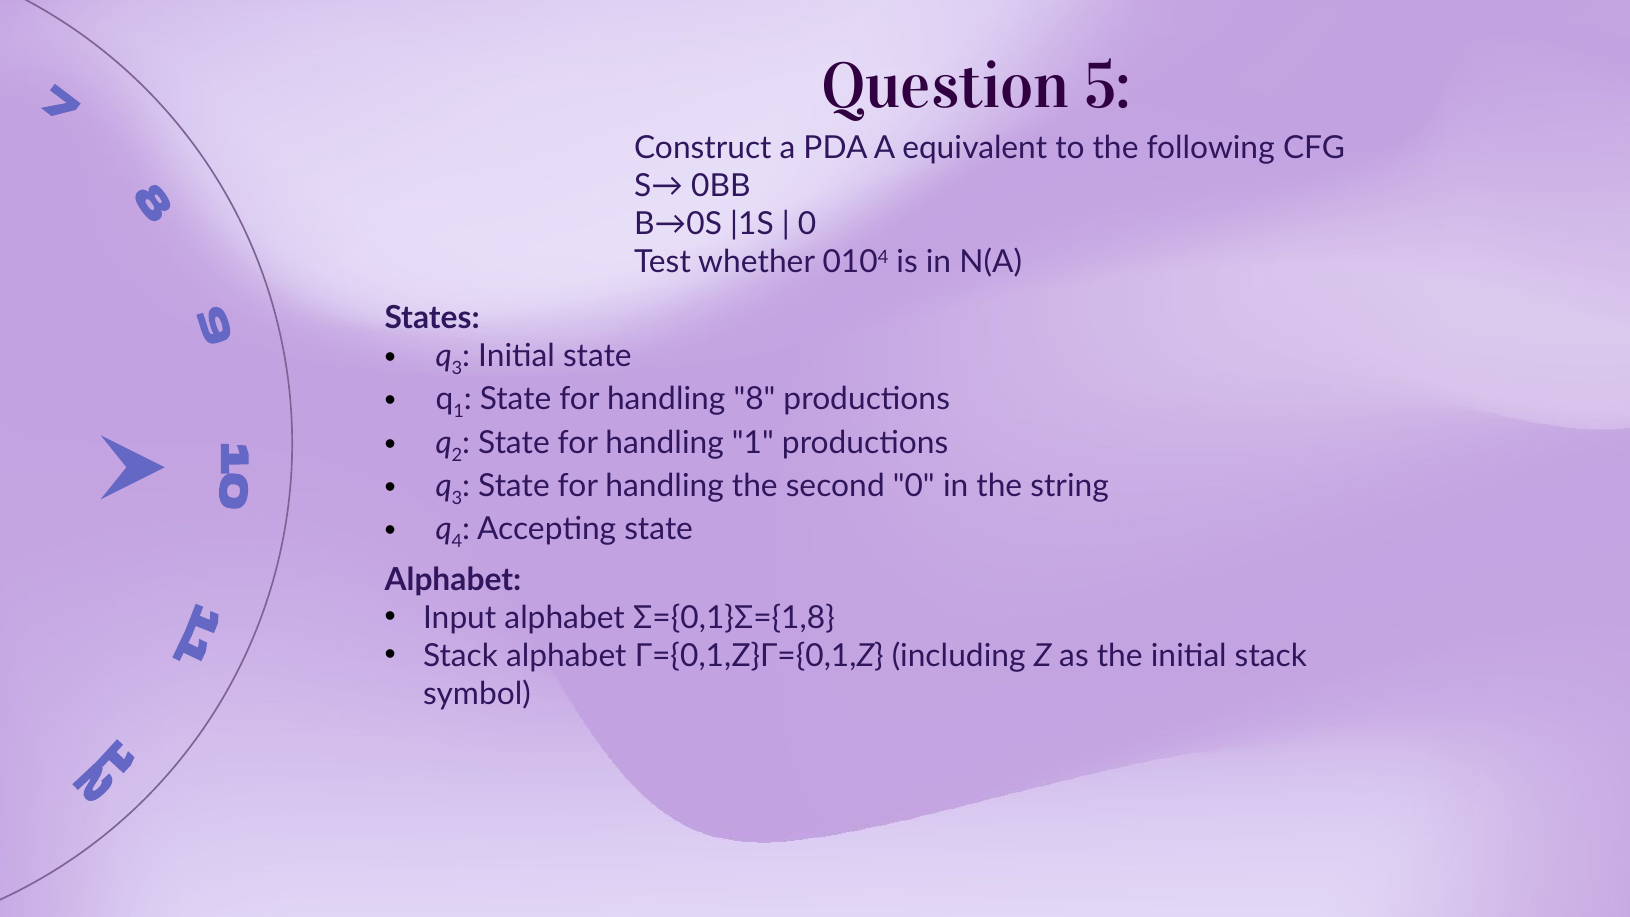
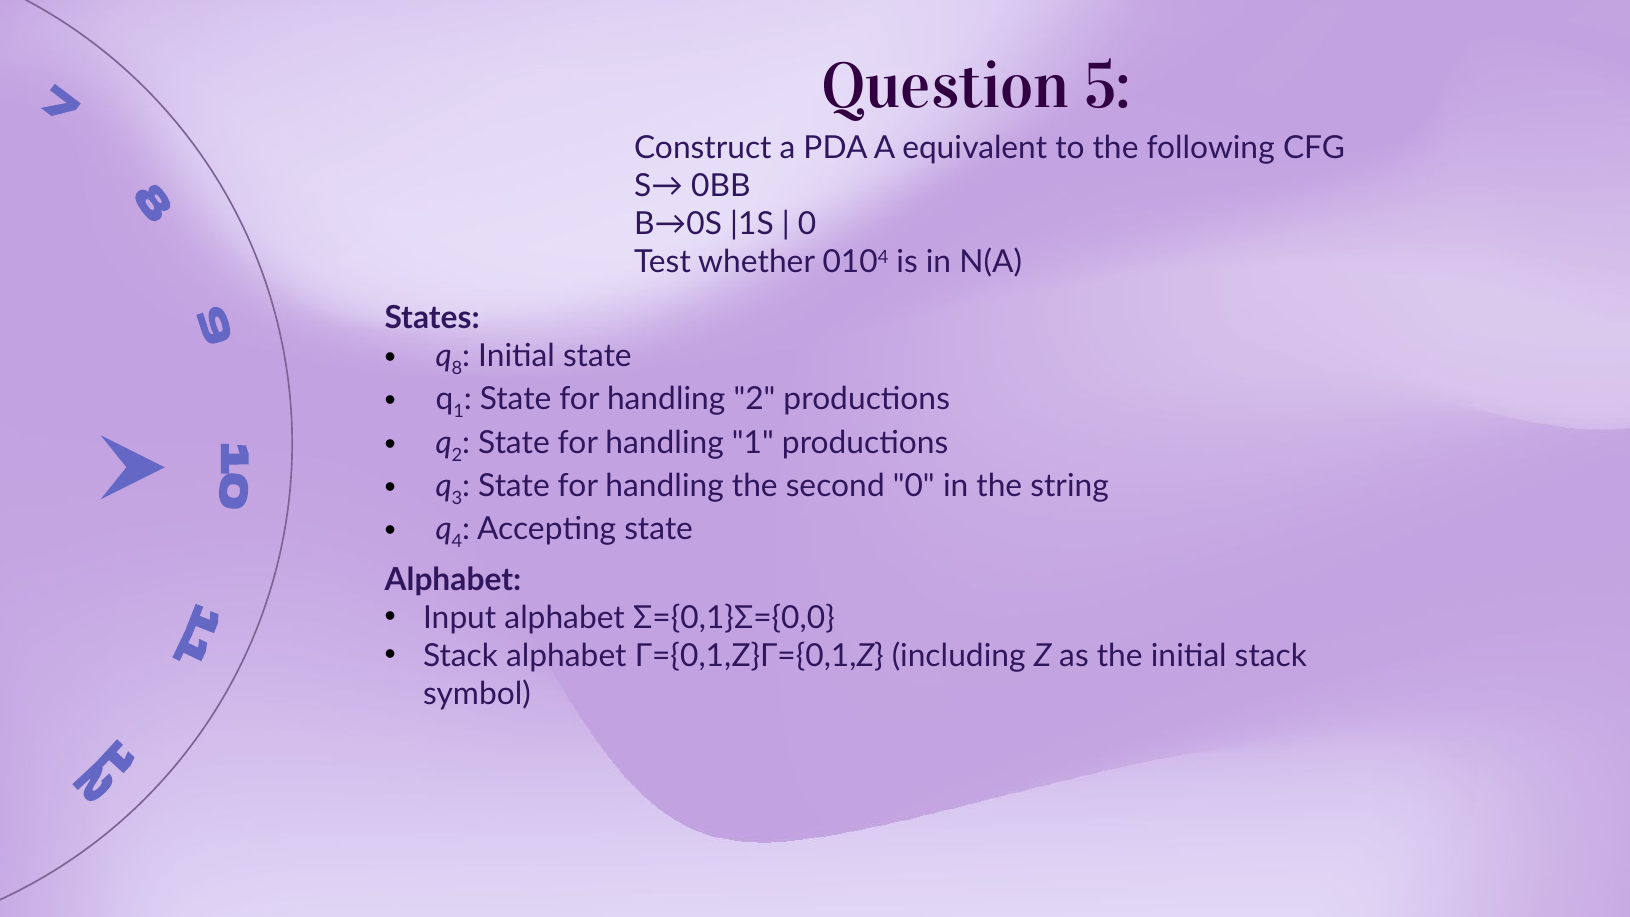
3: 3 -> 8 (457, 368)
handling 8: 8 -> 2 (754, 399)
Σ={0,1}Σ={1,8: Σ={0,1}Σ={1,8 -> Σ={0,1}Σ={0,0 (734, 618)
